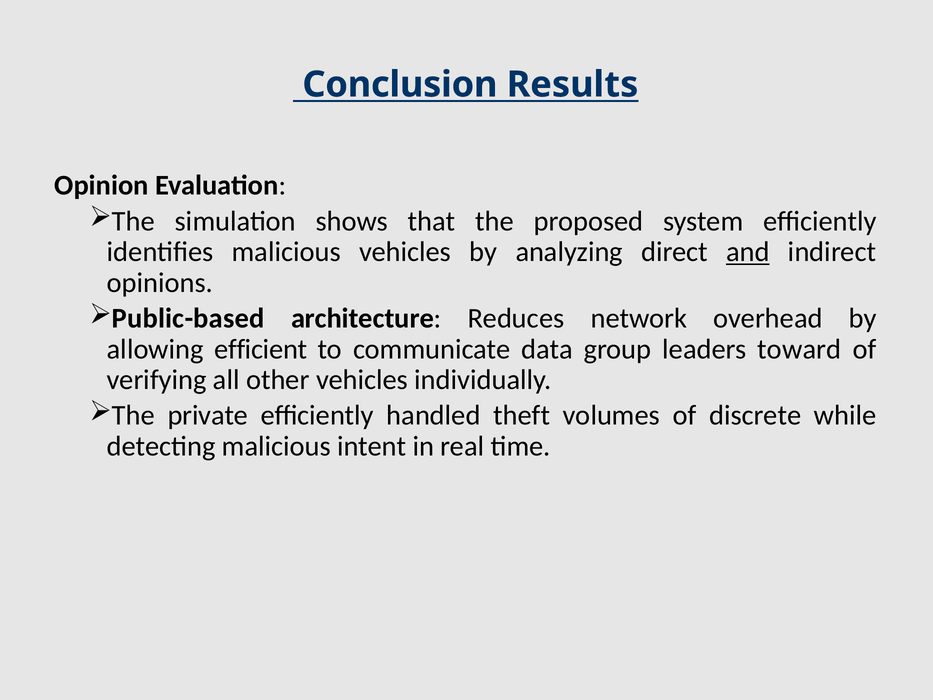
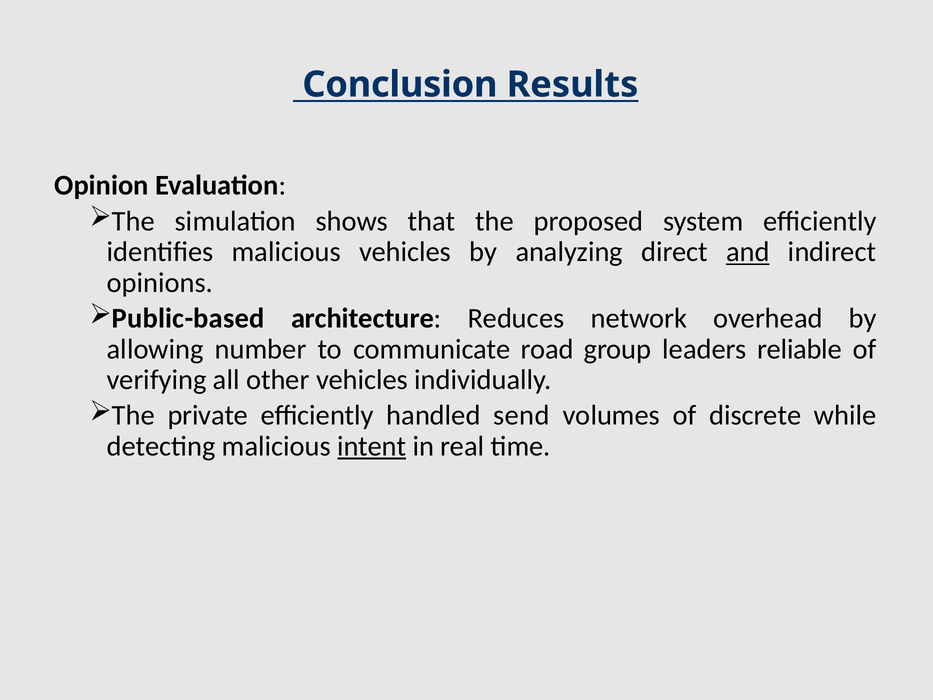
efficient: efficient -> number (261, 349)
data: data -> road (547, 349)
toward: toward -> reliable (800, 349)
theft: theft -> send (522, 415)
intent underline: none -> present (372, 446)
